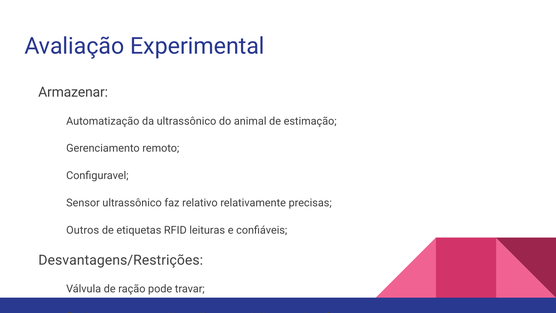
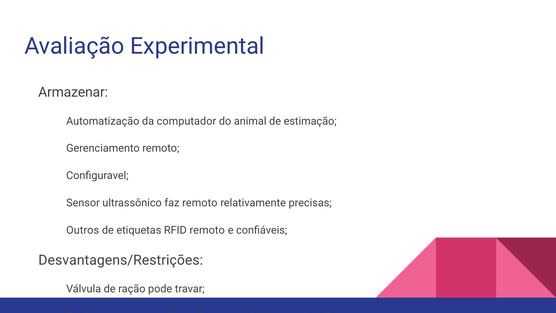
da ultrassônico: ultrassônico -> computador (186, 121)
faz relativo: relativo -> remoto (200, 203)
RFID leituras: leituras -> remoto (207, 230)
